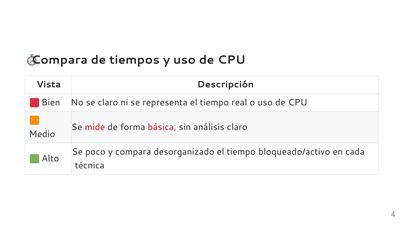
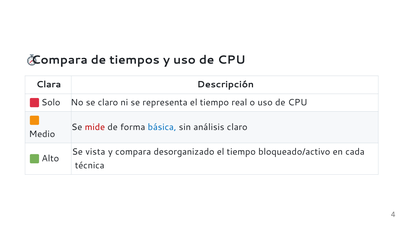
Vista: Vista -> Clara (49, 84)
Bien: Bien -> Solo (51, 102)
básica colour: red -> blue (162, 127)
poco: poco -> vista (95, 151)
